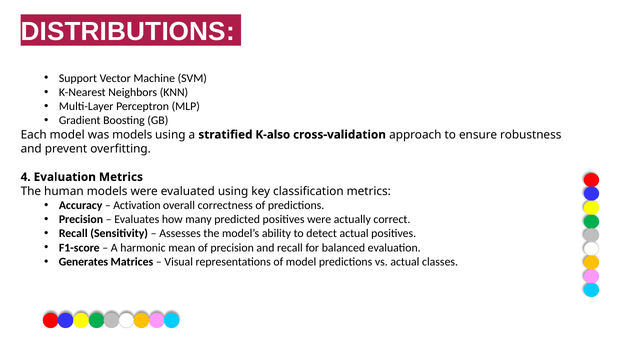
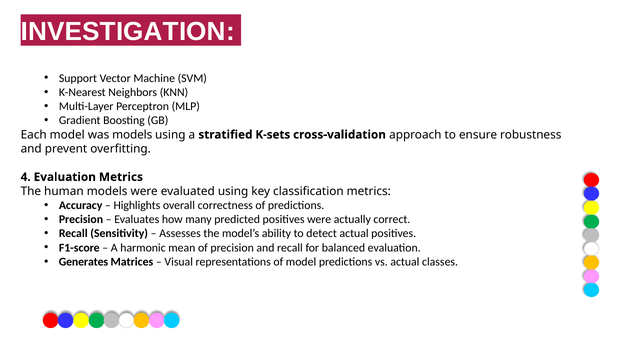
DISTRIBUTIONS: DISTRIBUTIONS -> INVESTIGATION (128, 32)
K-also: K-also -> K-sets (273, 135)
Activation: Activation -> Highlights (137, 205)
